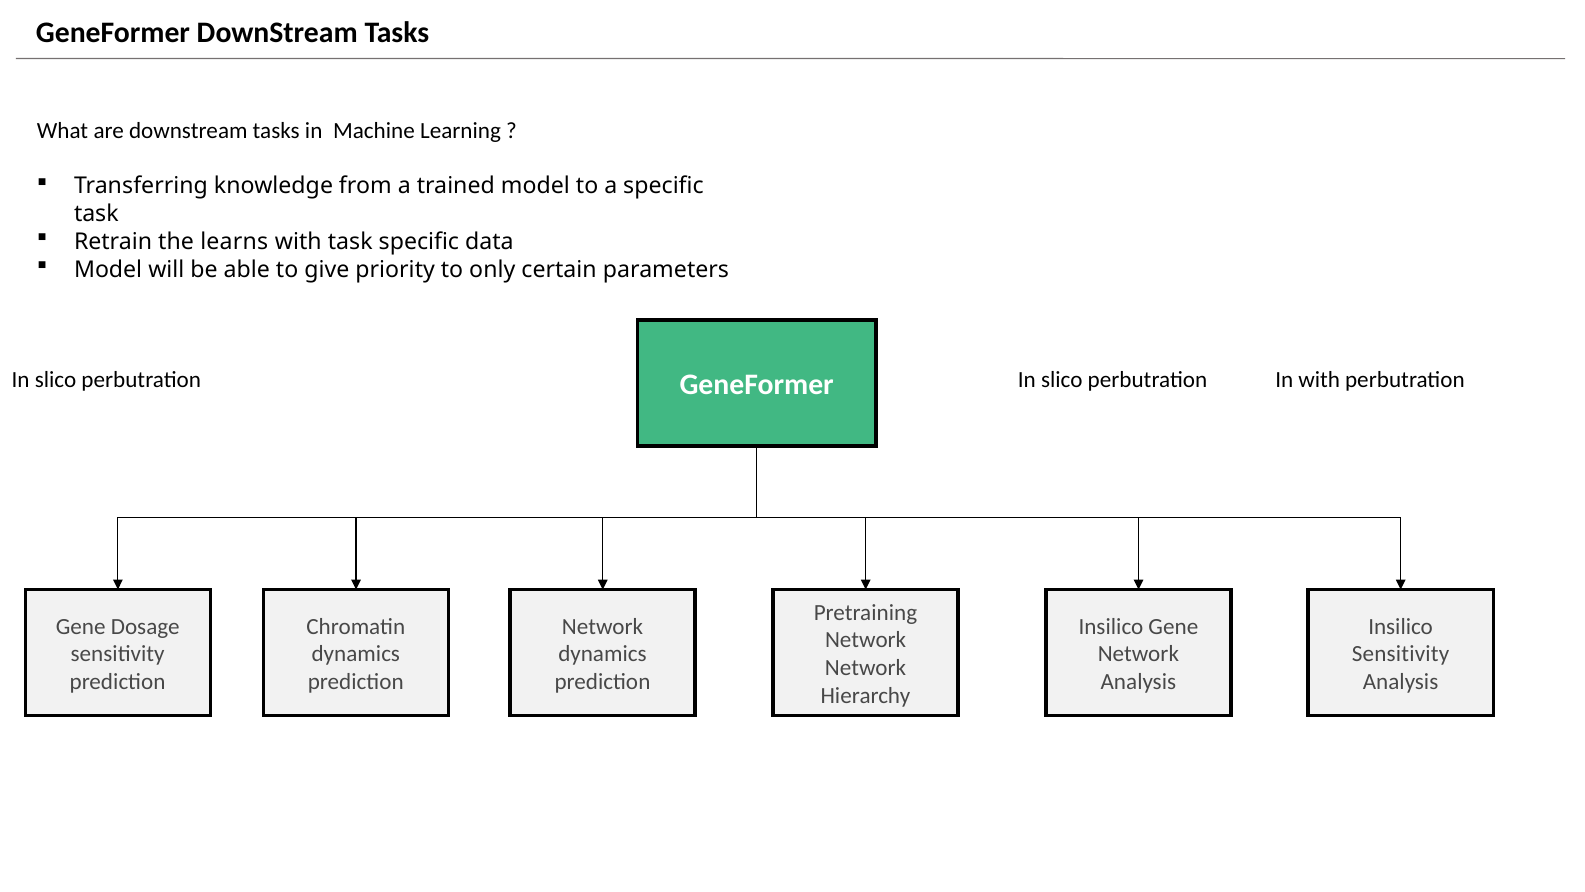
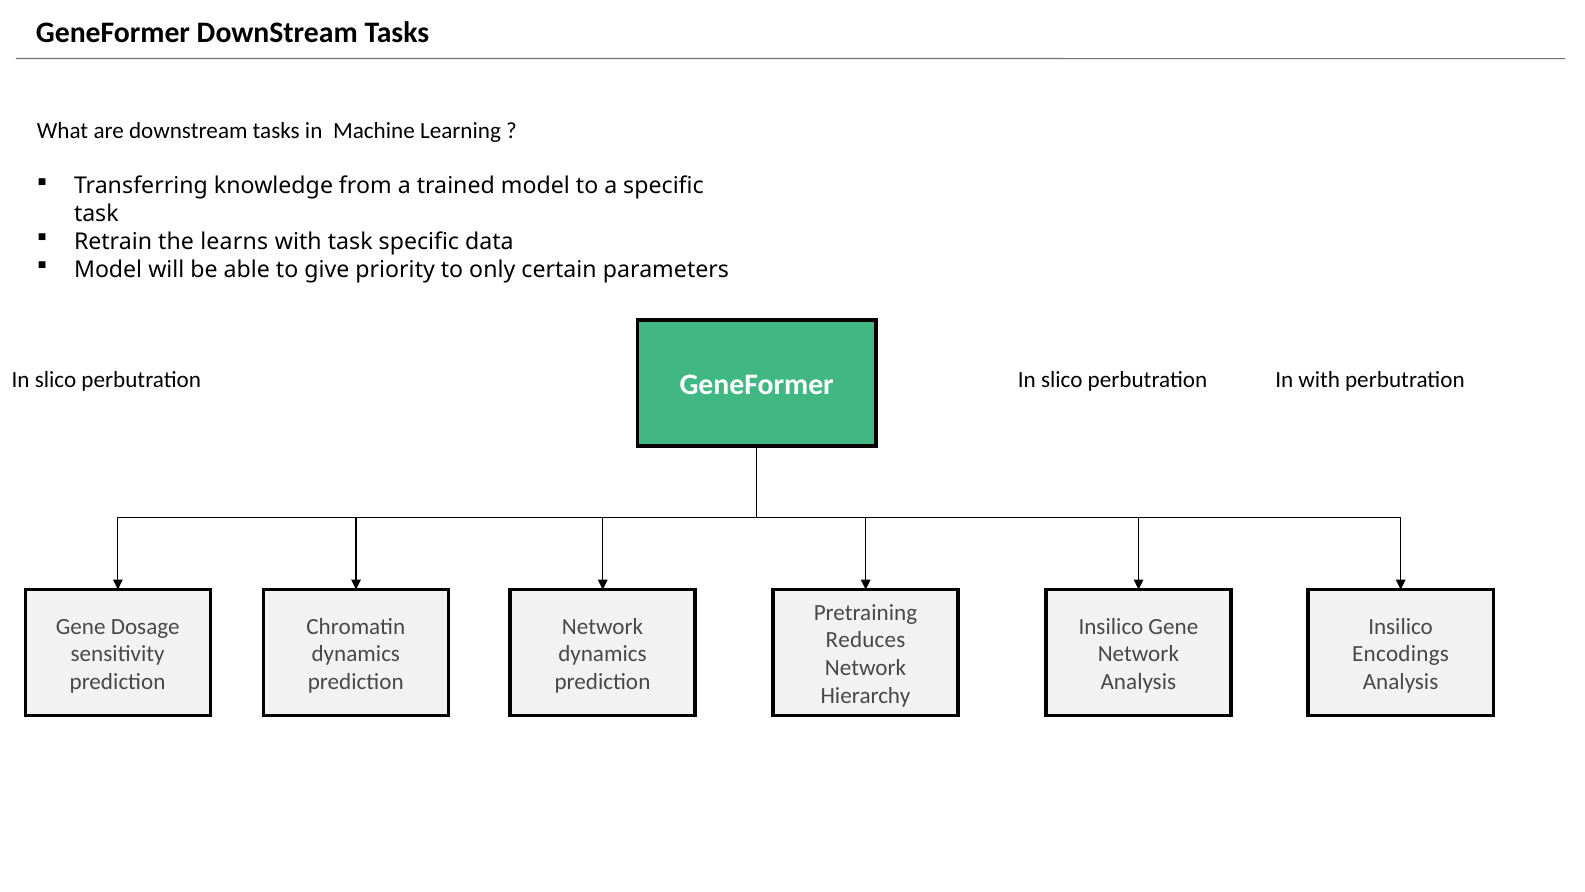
Network: Network -> Reduces (866, 640)
Sensitivity: Sensitivity -> Encodings (1401, 654)
